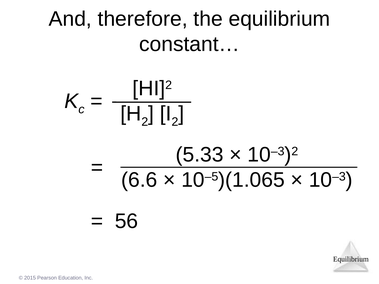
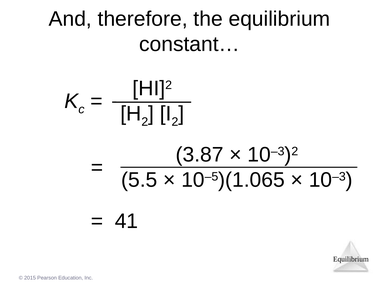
5.33: 5.33 -> 3.87 (200, 155)
6.6: 6.6 -> 5.5 (139, 180)
56: 56 -> 41 (126, 221)
